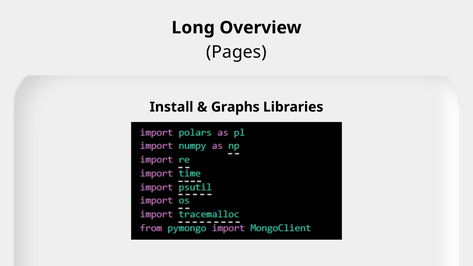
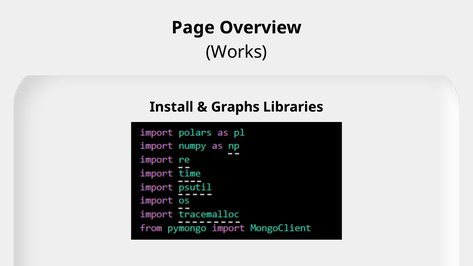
Long: Long -> Page (193, 28)
Pages: Pages -> Works (237, 52)
